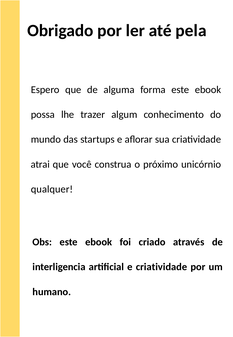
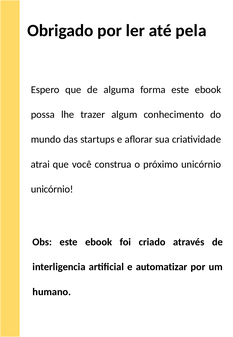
qualquer: qualquer -> unicórnio (52, 189)
e criatividade: criatividade -> automatizar (162, 267)
